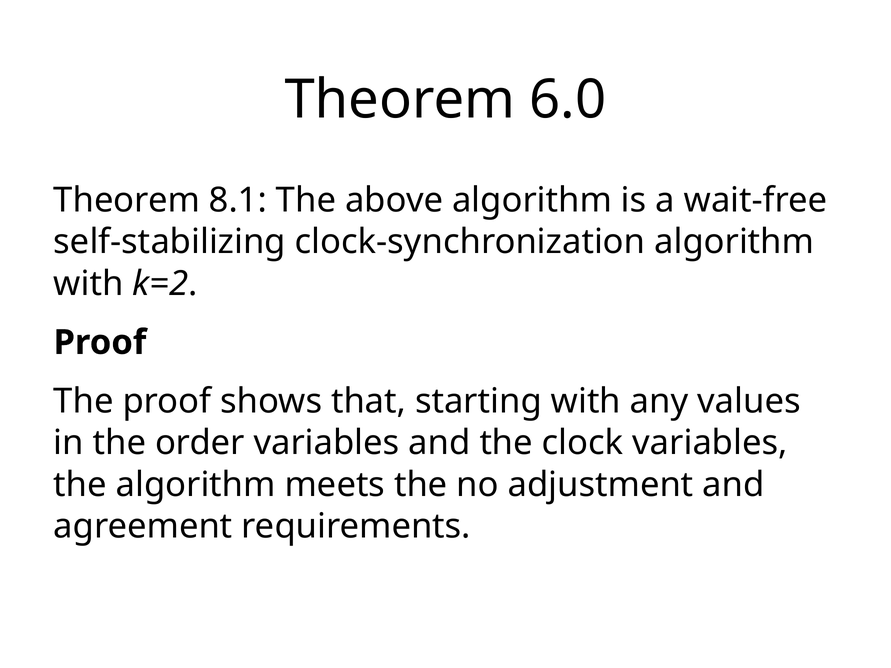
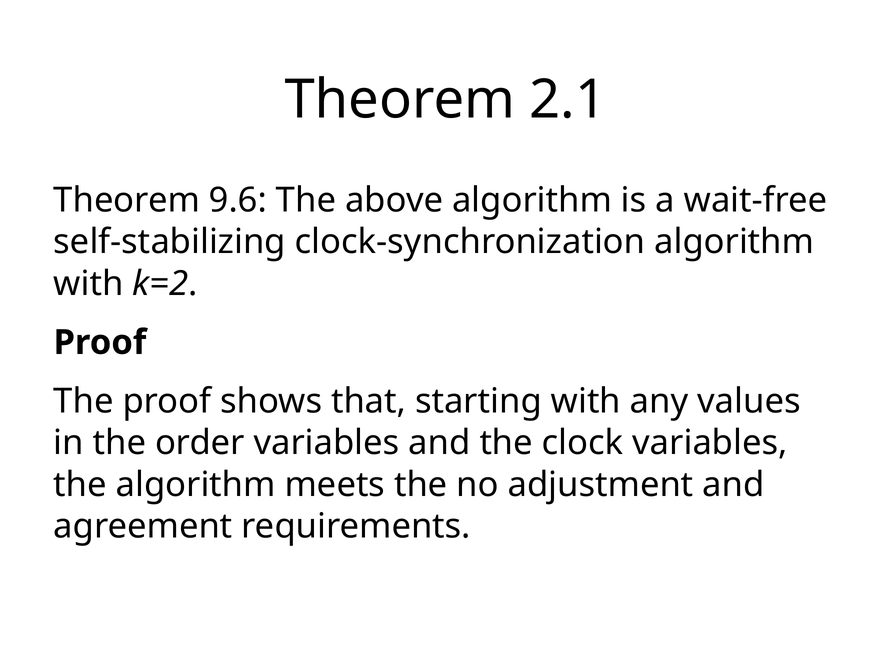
6.0: 6.0 -> 2.1 (568, 100)
8.1: 8.1 -> 9.6 (238, 200)
